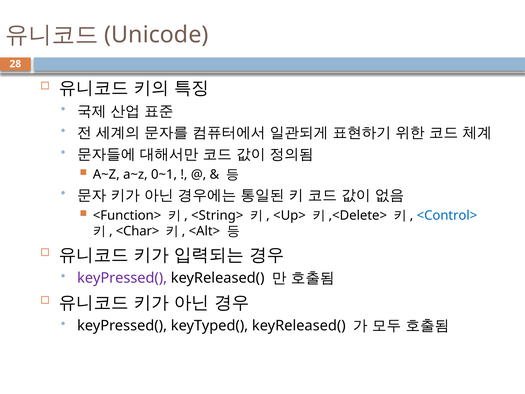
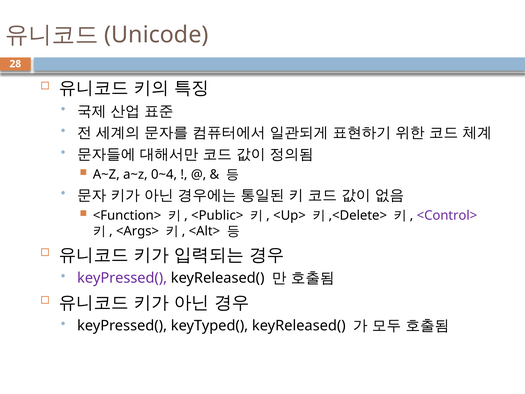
0~1: 0~1 -> 0~4 (164, 174)
<String>: <String> -> <Public> (217, 215)
<Control> colour: blue -> purple (447, 215)
<Char>: <Char> -> <Args> (137, 231)
